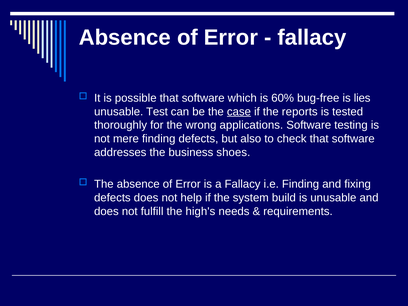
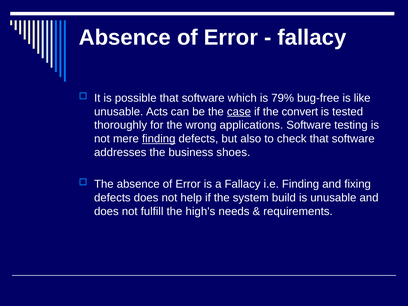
60%: 60% -> 79% (283, 98)
lies: lies -> like (362, 98)
Test: Test -> Acts (157, 112)
reports: reports -> convert (300, 112)
finding underline: none -> present (159, 139)
